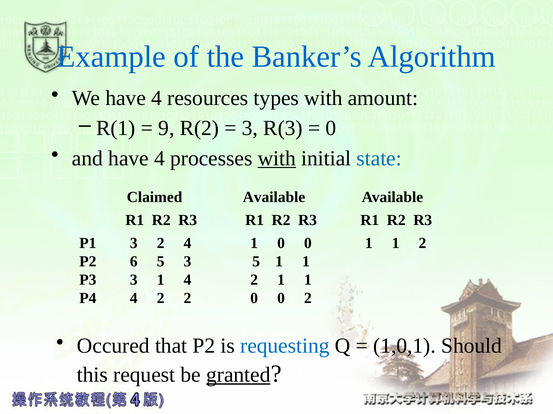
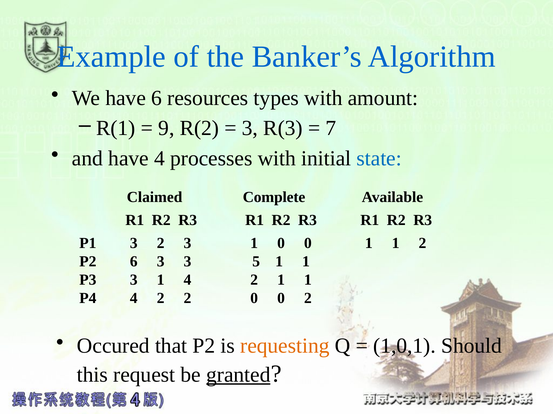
We have 4: 4 -> 6 (157, 98)
0: 0 -> 7 (331, 128)
with underline: present -> none (277, 159)
Claimed Available: Available -> Complete (274, 197)
2 4: 4 -> 3 (187, 243)
6 5: 5 -> 3 (161, 262)
requesting colour: blue -> orange (285, 346)
